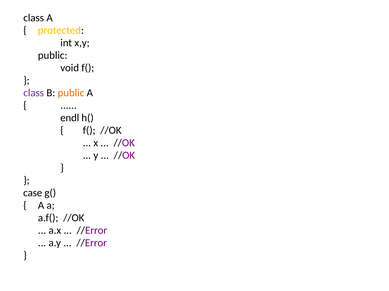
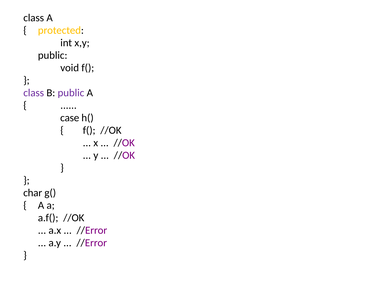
public colour: orange -> purple (71, 93)
endl: endl -> case (70, 118)
case: case -> char (33, 193)
